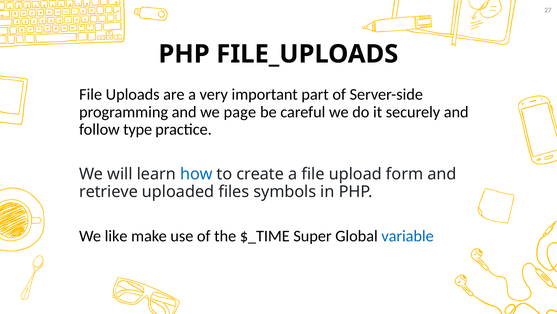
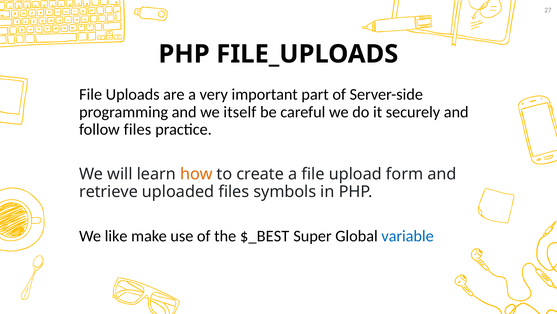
page: page -> itself (240, 112)
follow type: type -> files (137, 129)
how colour: blue -> orange (196, 174)
$_TIME: $_TIME -> $_BEST (265, 236)
